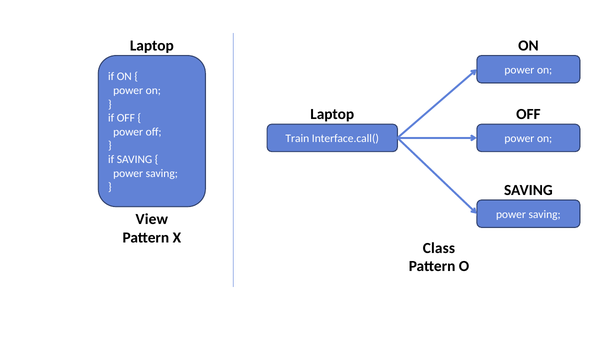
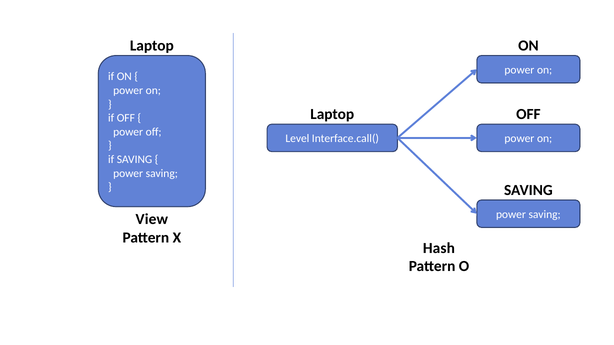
Train: Train -> Level (297, 139)
Class: Class -> Hash (439, 248)
